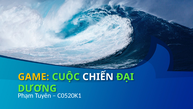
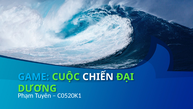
GAME colour: yellow -> light blue (33, 77)
